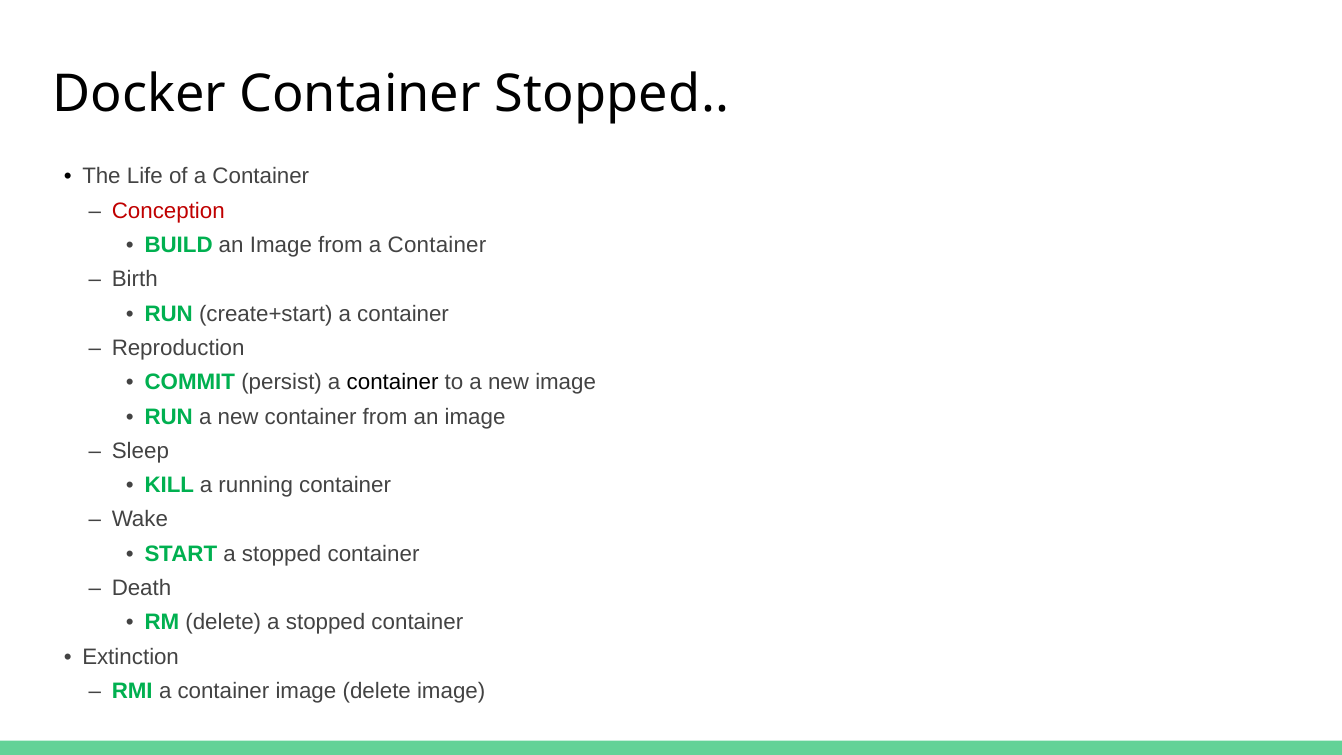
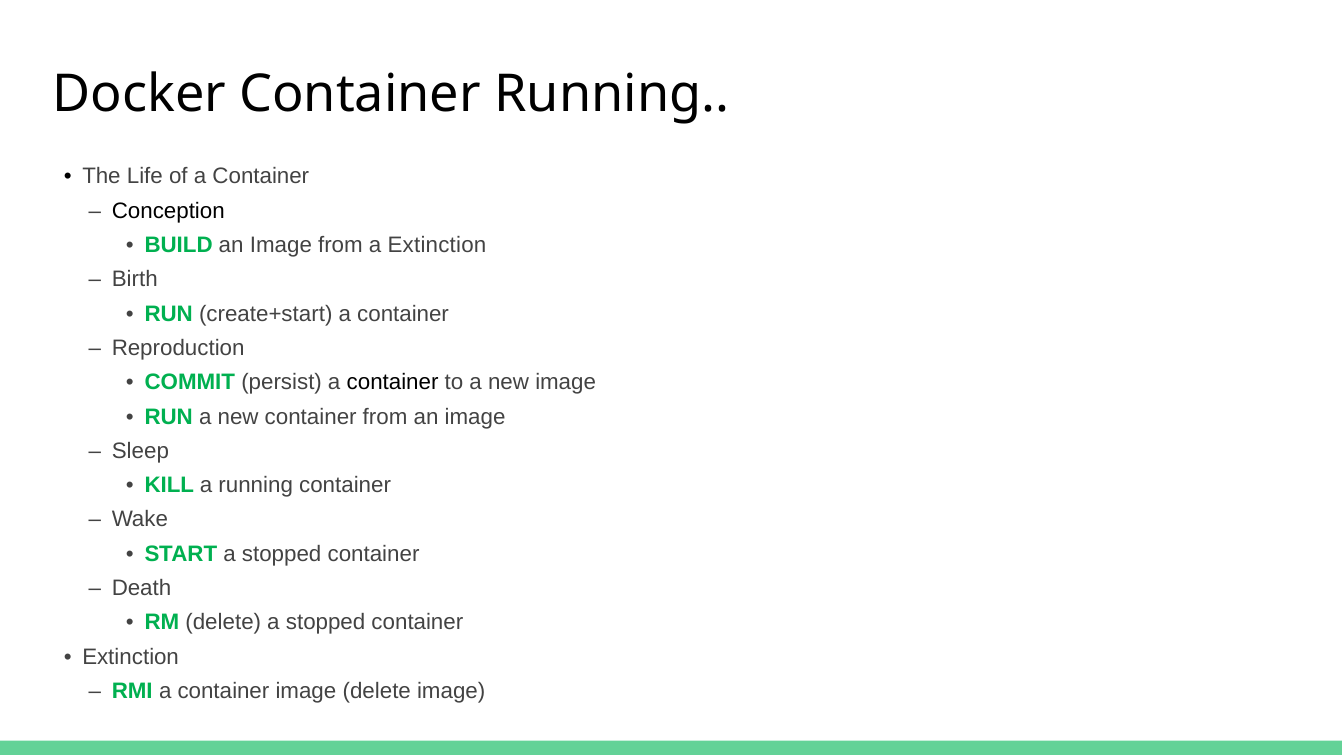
Container Stopped: Stopped -> Running (612, 94)
Conception colour: red -> black (168, 211)
from a Container: Container -> Extinction (437, 245)
